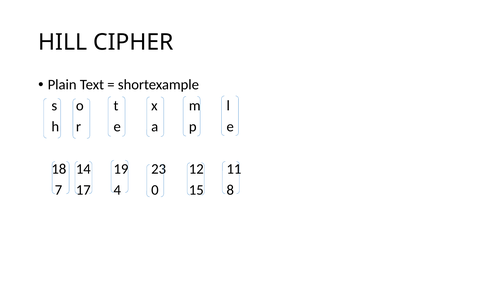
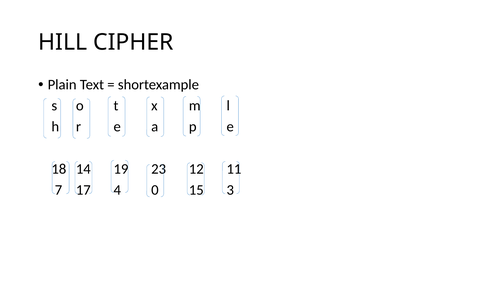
8: 8 -> 3 (230, 190)
